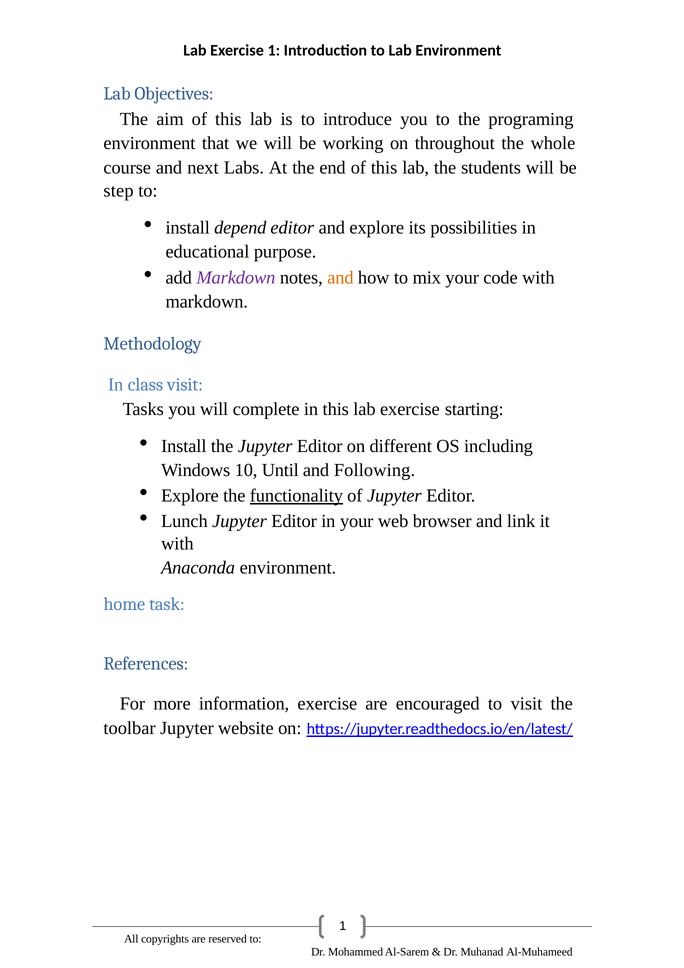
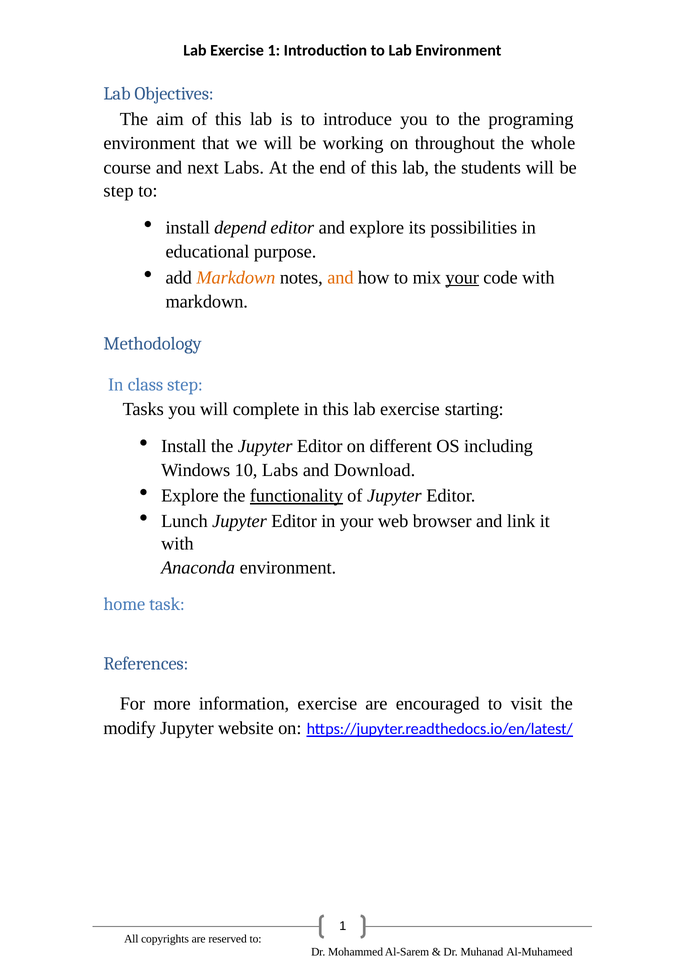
Markdown colour: purple -> orange (236, 278)
your underline: none -> present (462, 278)
class visit: visit -> step (185, 385)
10 Until: Until -> Labs (280, 470)
Following: Following -> Download (375, 470)
toolbar: toolbar -> modify (130, 728)
